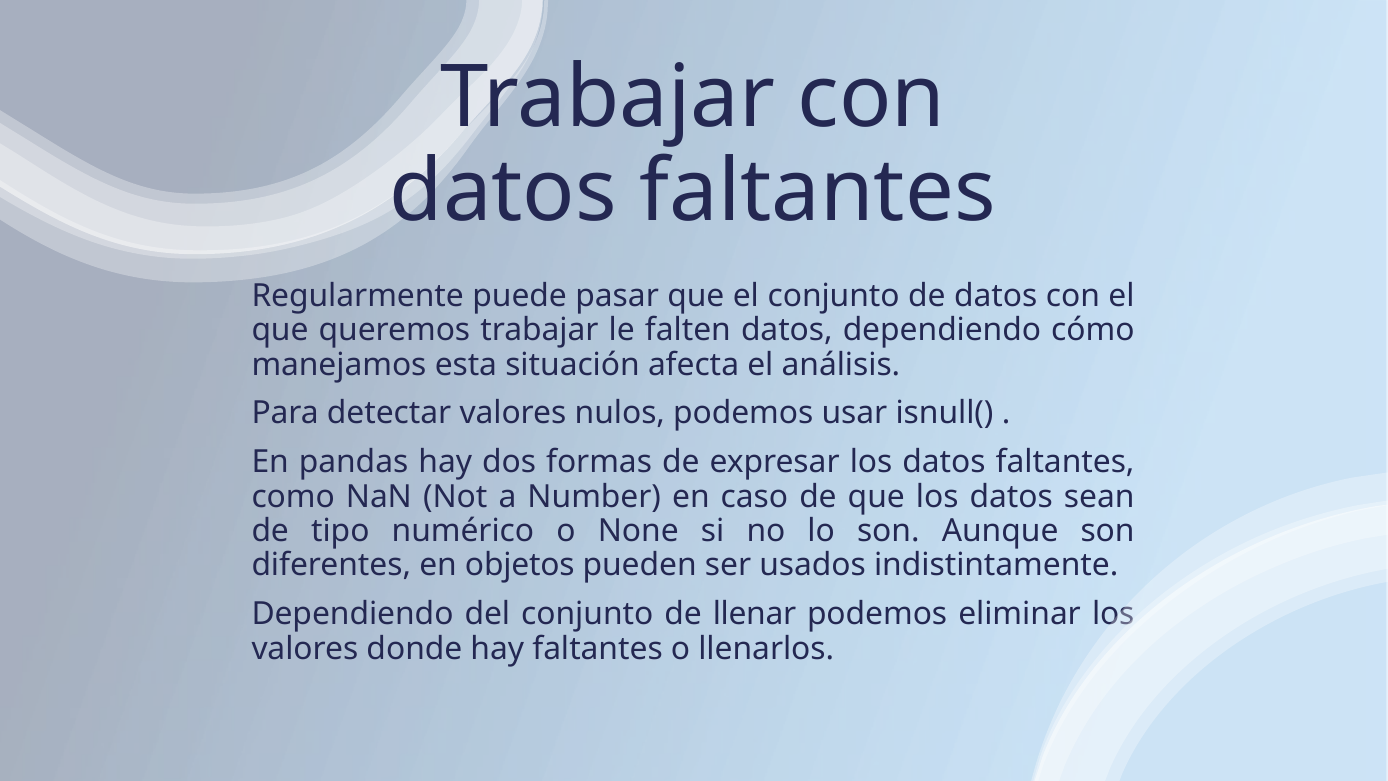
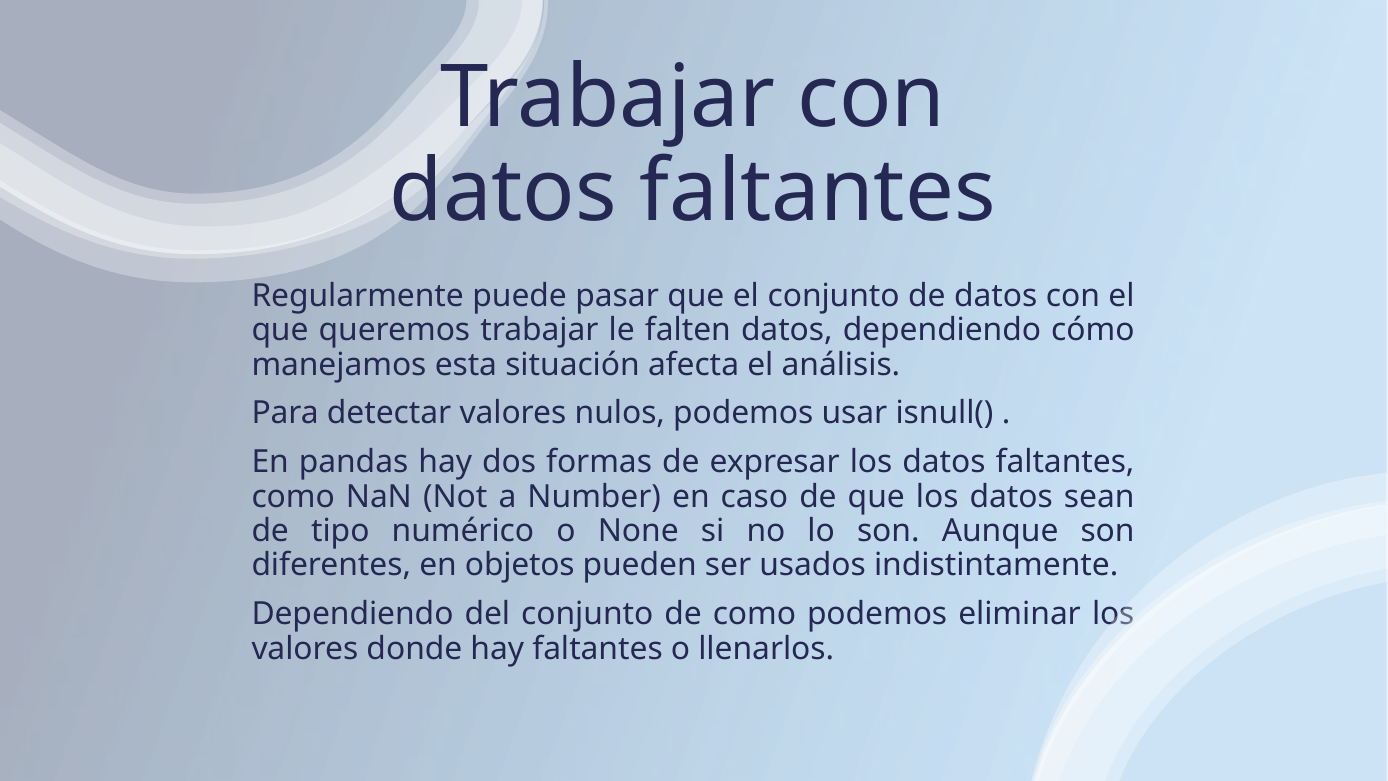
de llenar: llenar -> como (754, 614)
